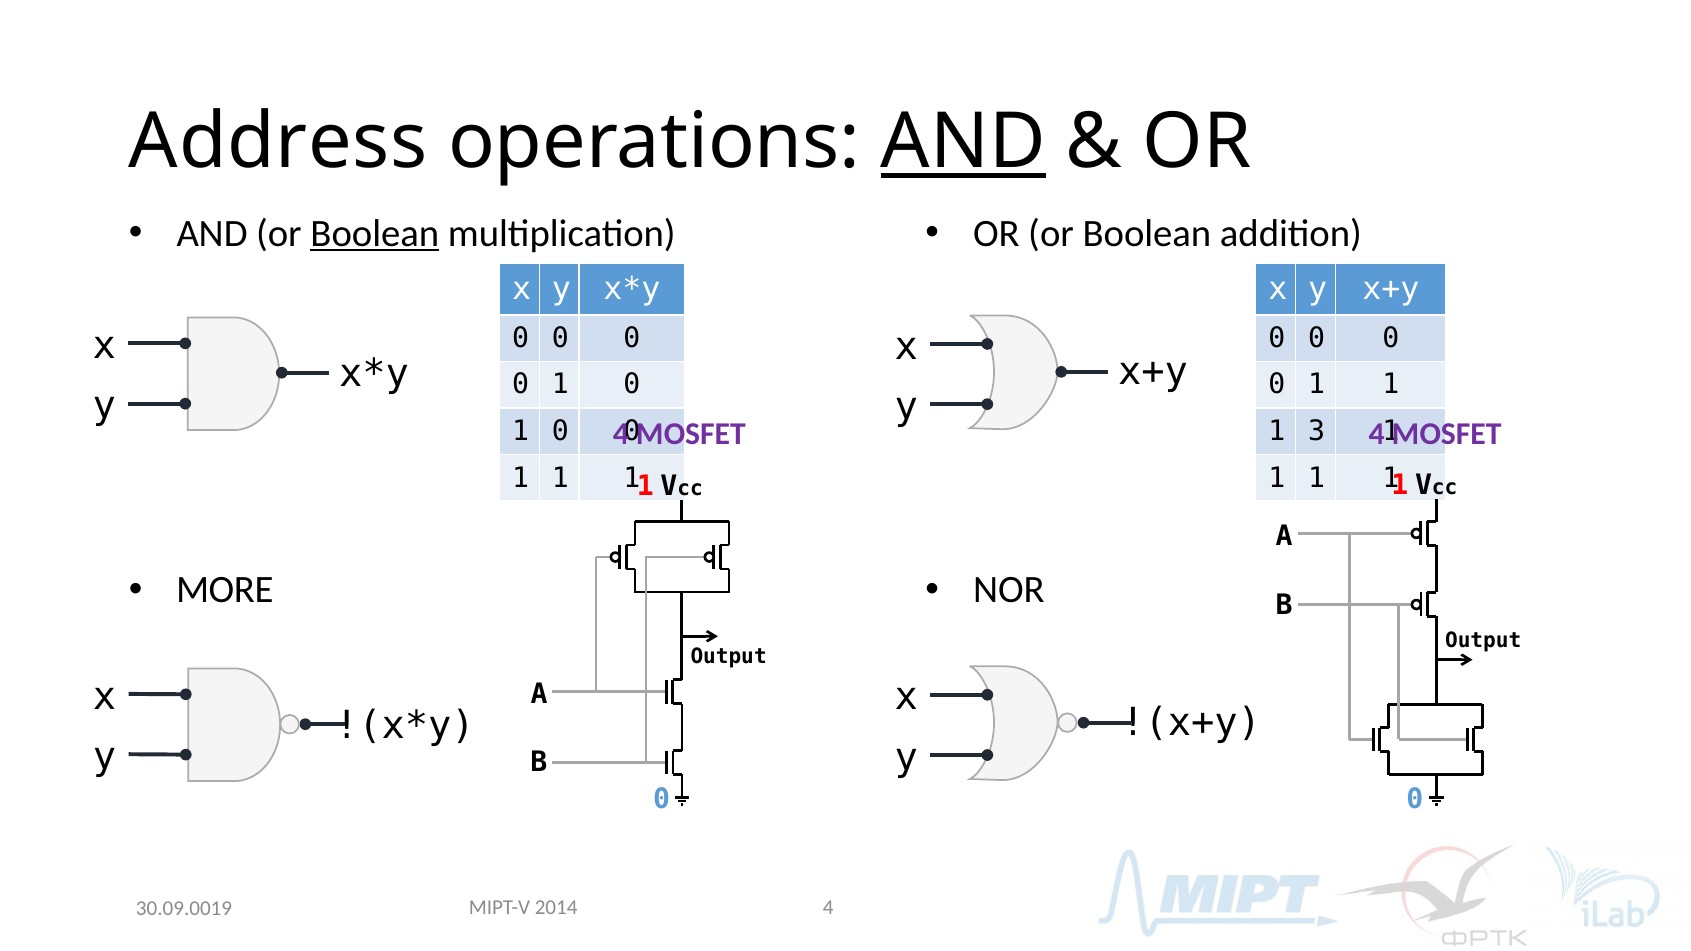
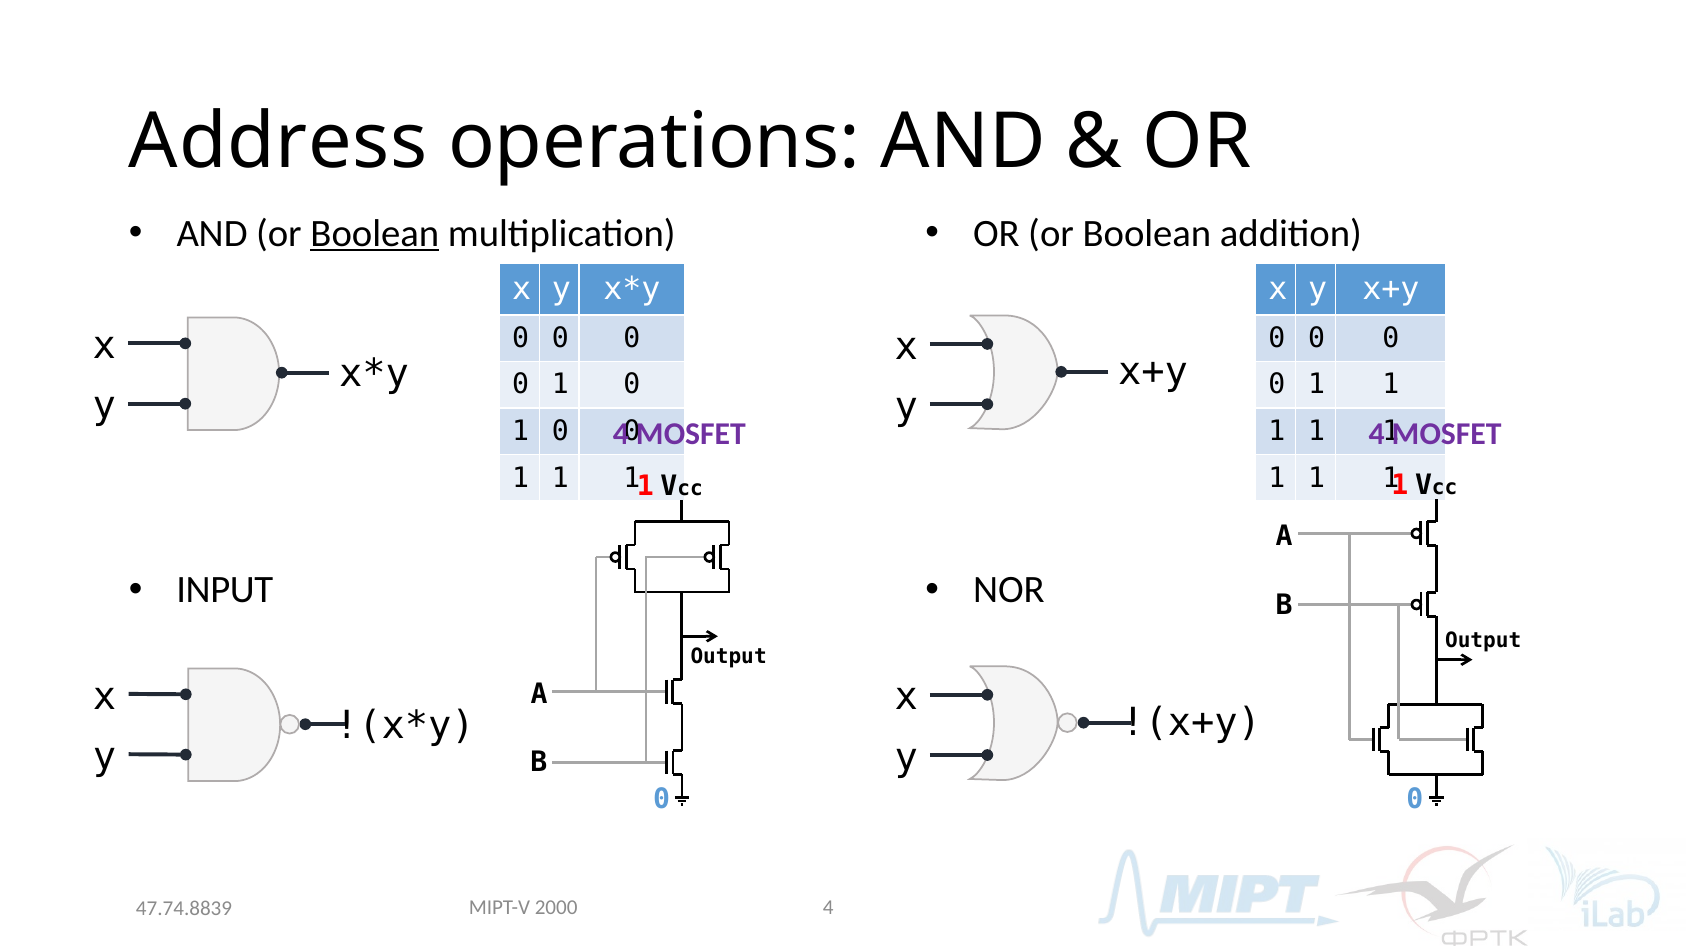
AND underline: present -> none (963, 142)
3: 3 -> 1 (1317, 431)
MORE: MORE -> INPUT (225, 590)
2014: 2014 -> 2000 (556, 908)
30.09.0019: 30.09.0019 -> 47.74.8839 (184, 908)
